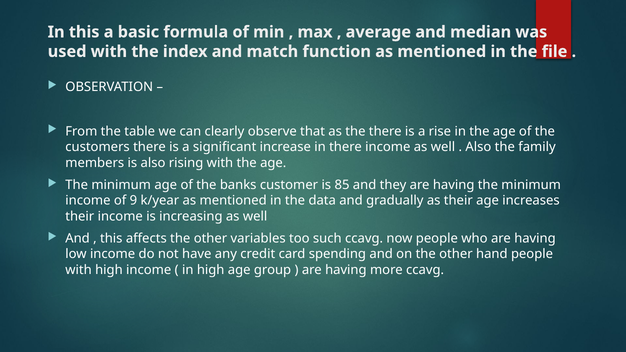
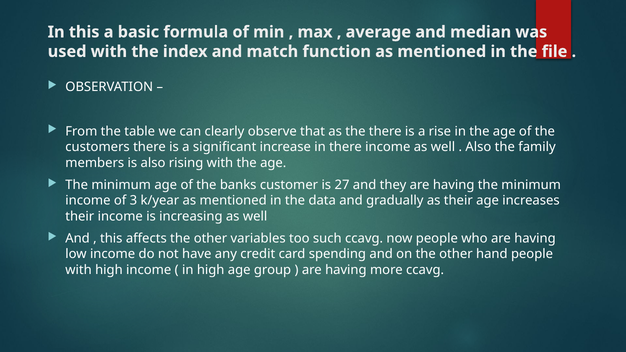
85: 85 -> 27 (342, 185)
9: 9 -> 3 (133, 201)
